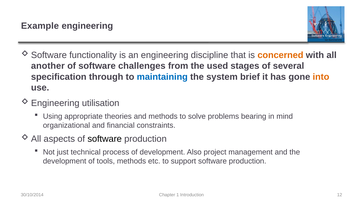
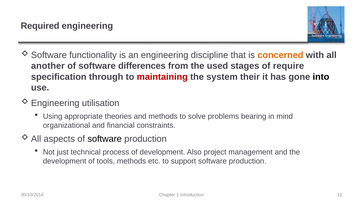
Example: Example -> Required (40, 26)
challenges: challenges -> differences (142, 66)
several: several -> require (288, 66)
maintaining colour: blue -> red (162, 77)
brief: brief -> their (250, 77)
into colour: orange -> black (321, 77)
